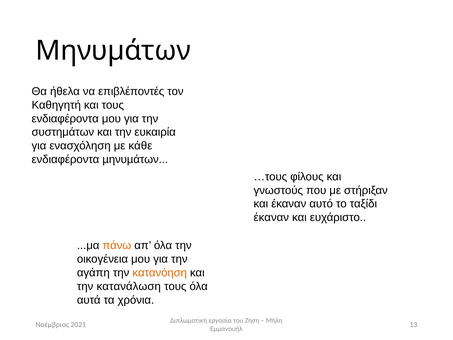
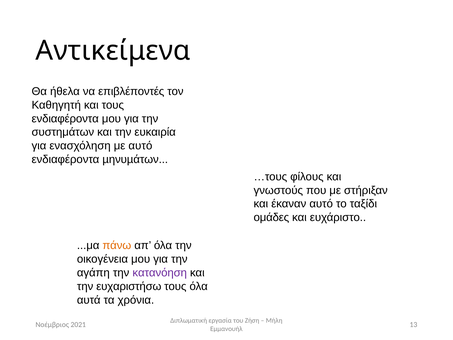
Μηνυµάτων: Μηνυµάτων -> Αντικείμενα (113, 51)
με κάθε: κάθε -> αυτό (140, 146)
έκαναν: έκαναν -> ομάδες (271, 217)
κατανόηση colour: orange -> purple (160, 273)
κατανάλωση: κατανάλωση -> ευχαριστήσω (129, 286)
